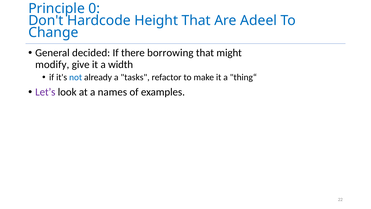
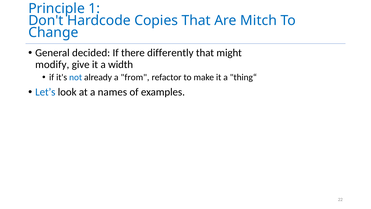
0: 0 -> 1 (94, 8)
Height: Height -> Copies (156, 20)
Adeel: Adeel -> Mitch (259, 20)
borrowing: borrowing -> differently (170, 53)
tasks: tasks -> from (135, 77)
Let’s colour: purple -> blue (45, 92)
